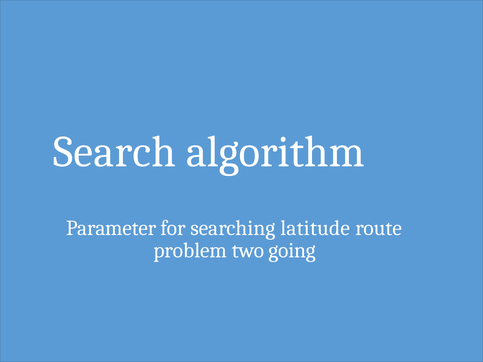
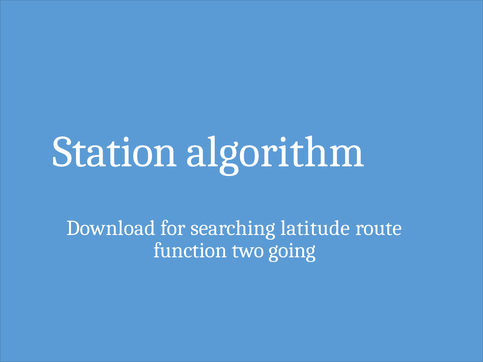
Search: Search -> Station (115, 152)
Parameter: Parameter -> Download (111, 228)
problem: problem -> function (190, 250)
